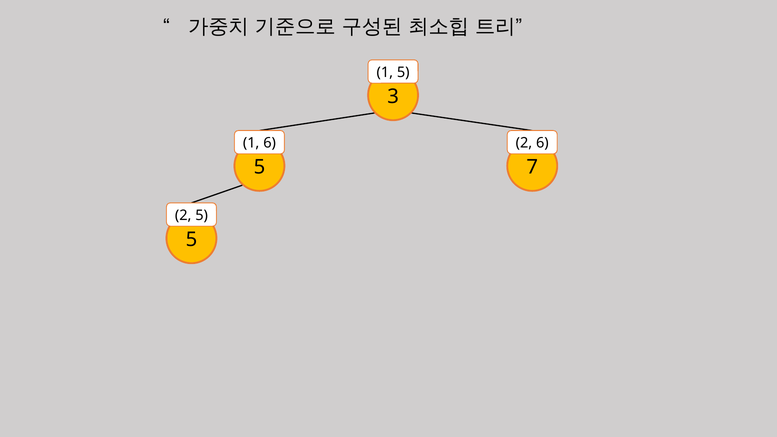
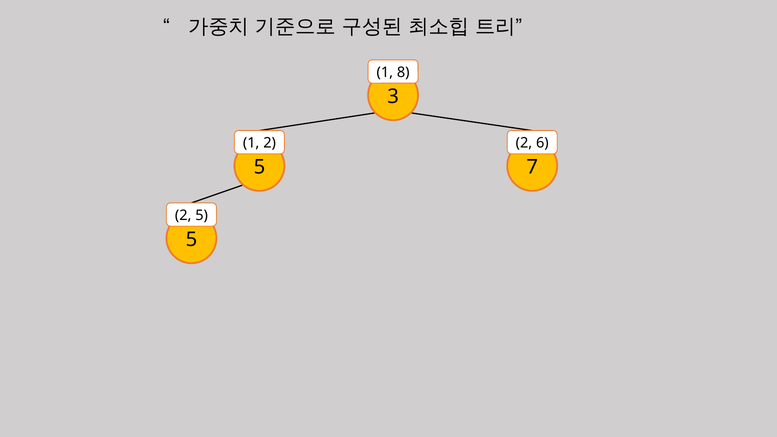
1 5: 5 -> 8 (403, 73)
1 6: 6 -> 2 (270, 143)
